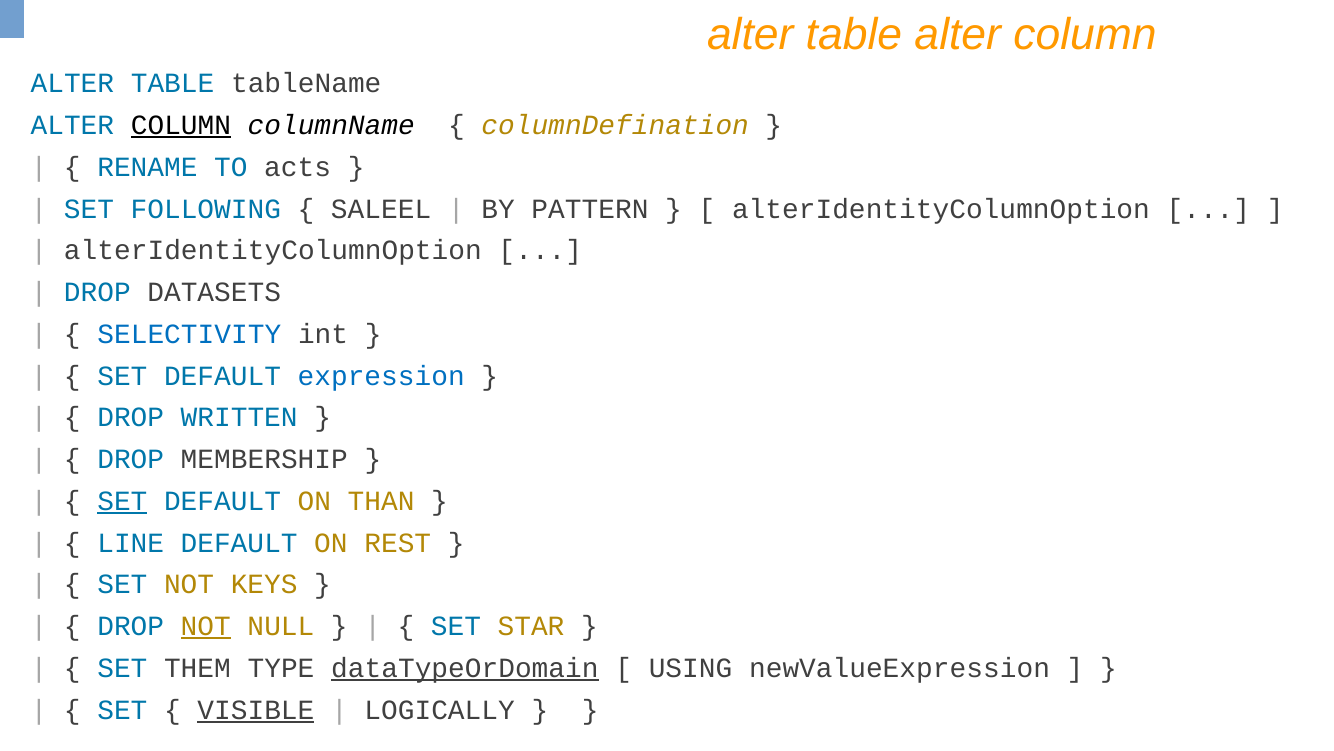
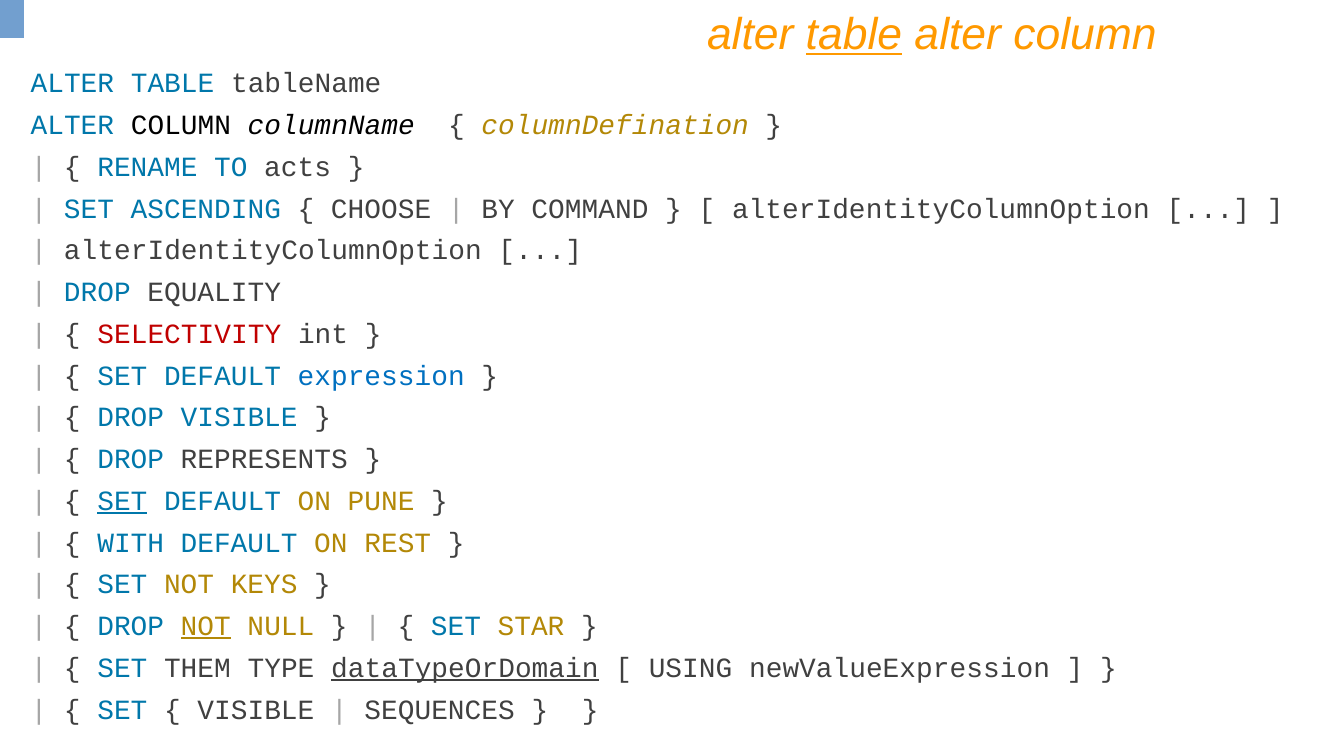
table underline: none -> present (854, 35)
COLUMN underline: present -> none (181, 125)
FOLLOWING: FOLLOWING -> ASCENDING (206, 209)
SALEEL: SALEEL -> CHOOSE (381, 209)
PATTERN: PATTERN -> COMMAND (590, 209)
DATASETS: DATASETS -> EQUALITY (214, 292)
SELECTIVITY colour: blue -> red (189, 334)
DROP WRITTEN: WRITTEN -> VISIBLE (239, 417)
MEMBERSHIP: MEMBERSHIP -> REPRESENTS (264, 459)
THAN: THAN -> PUNE (381, 501)
LINE: LINE -> WITH (131, 542)
VISIBLE underline: present -> none (256, 709)
LOGICALLY: LOGICALLY -> SEQUENCES (440, 709)
